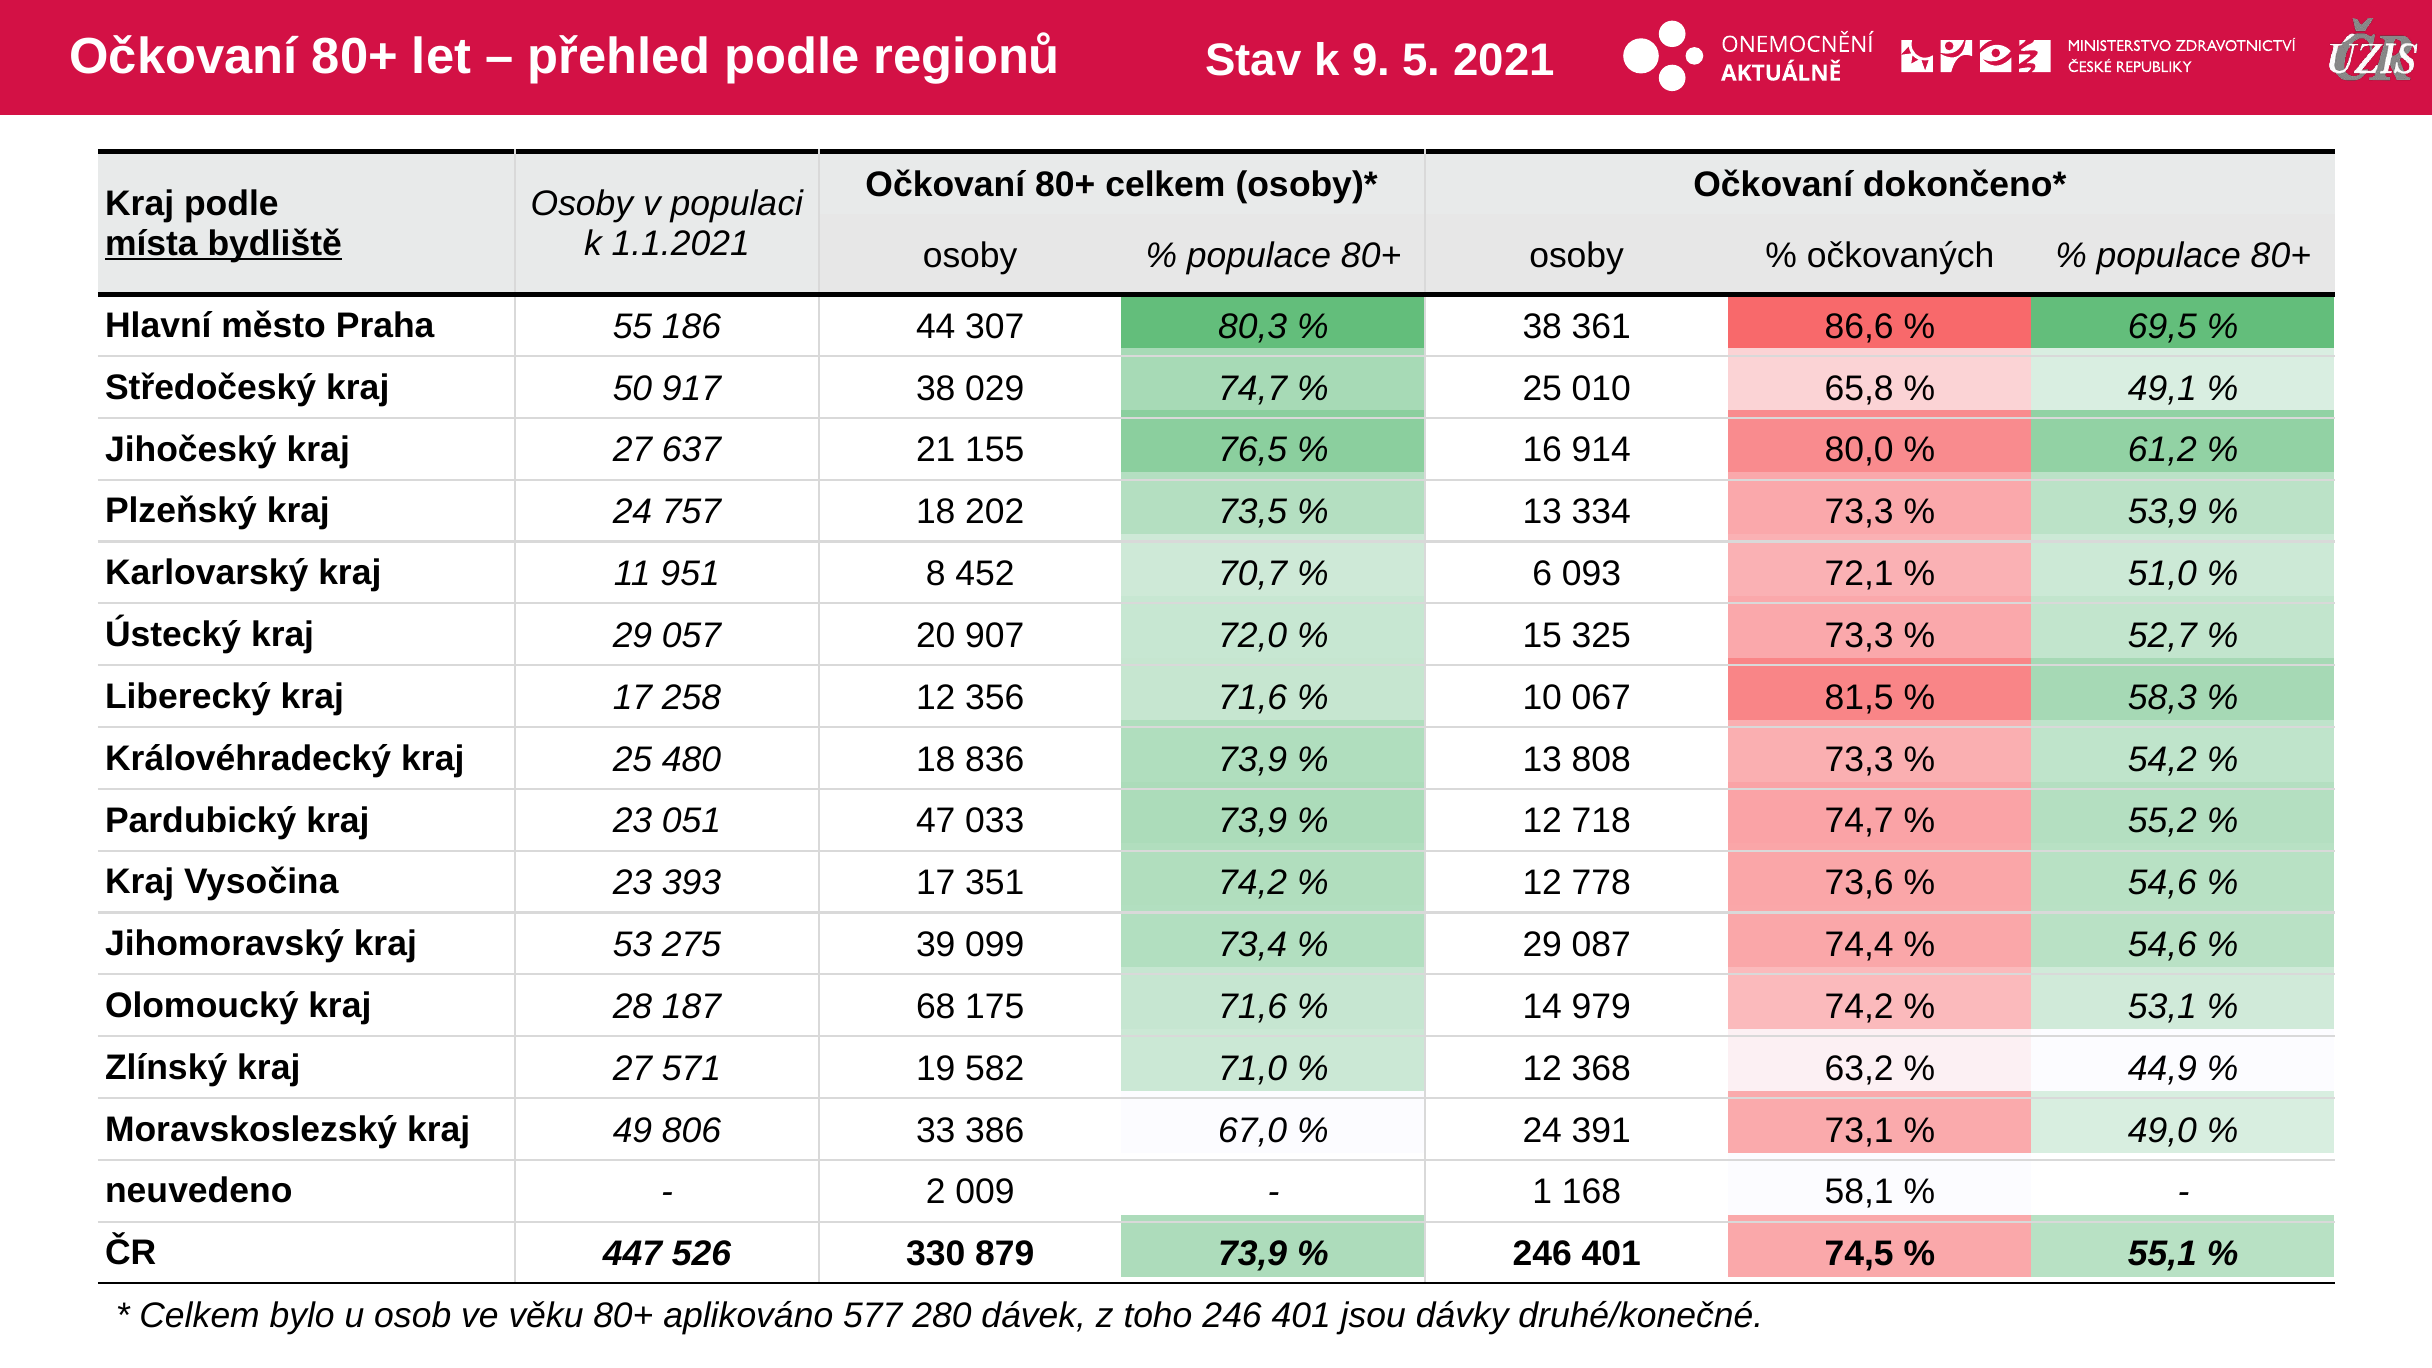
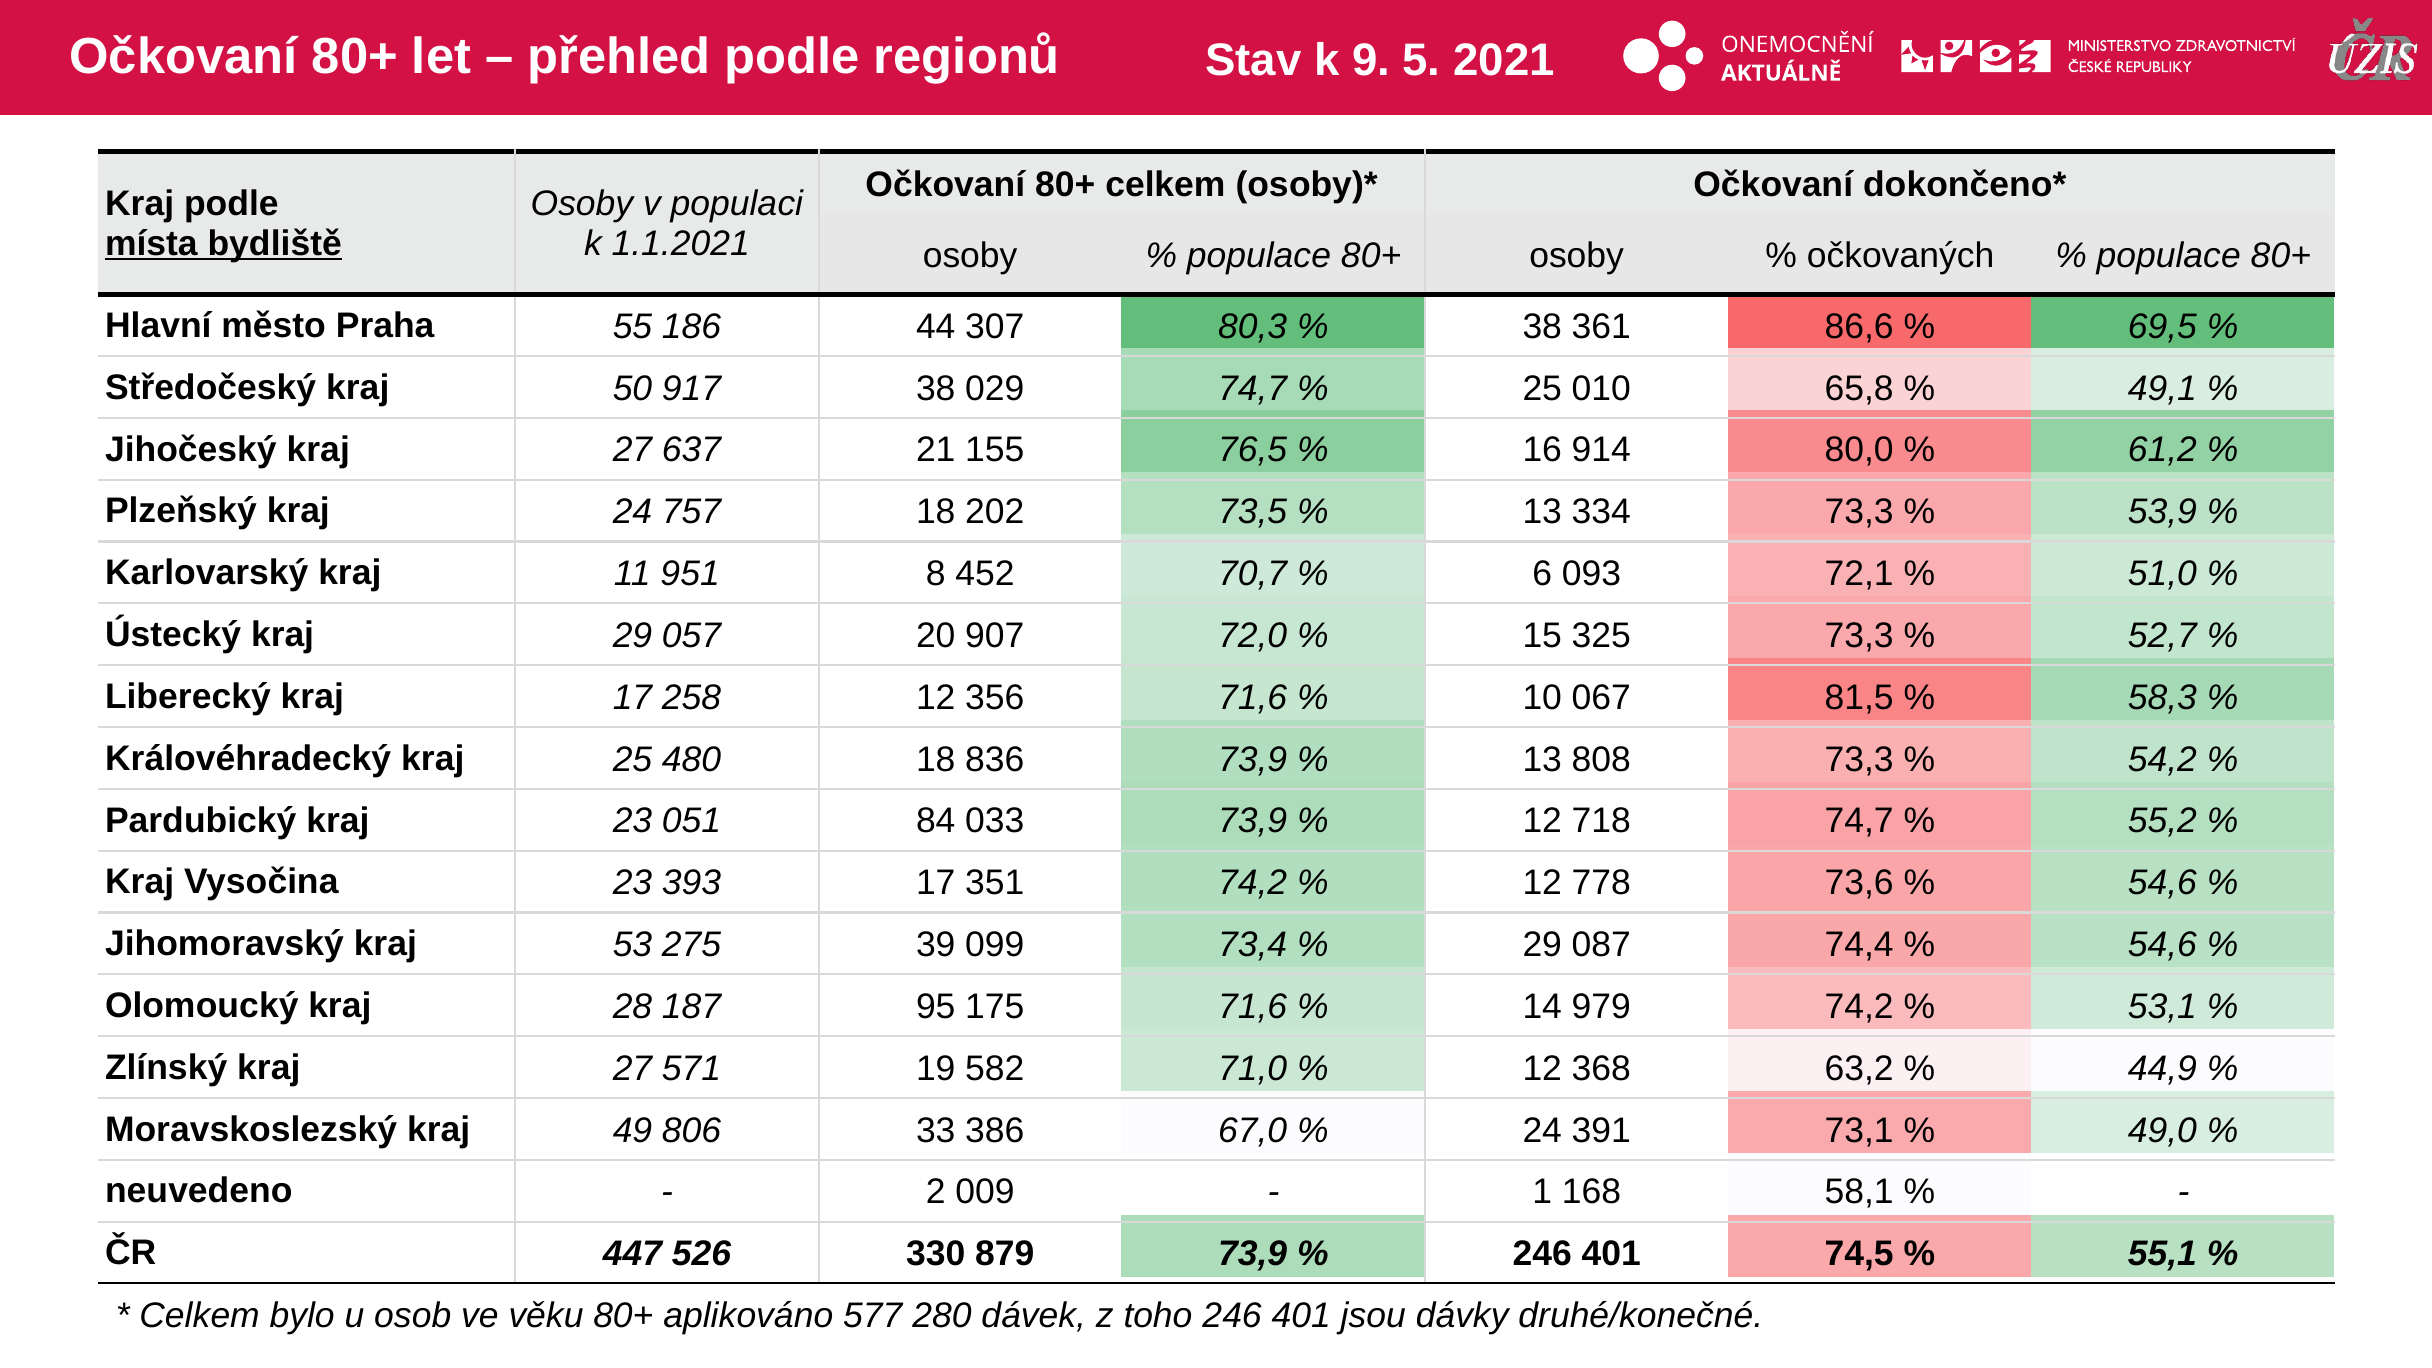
47: 47 -> 84 (936, 821)
68: 68 -> 95 (936, 1007)
